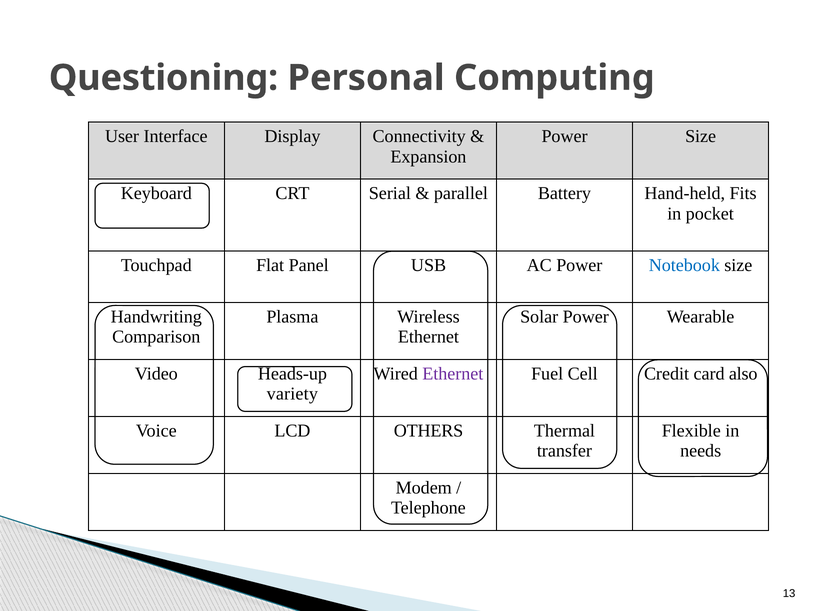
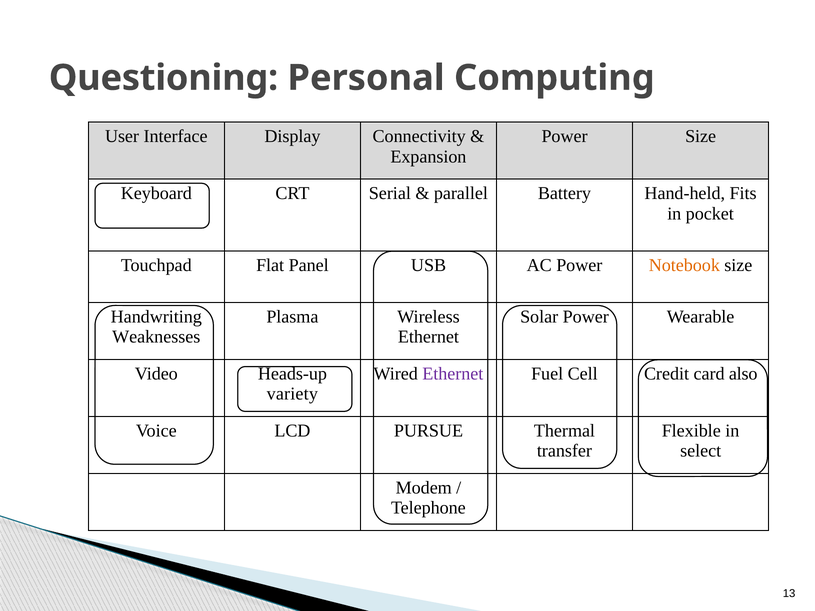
Notebook colour: blue -> orange (684, 266)
Comparison: Comparison -> Weaknesses (156, 337)
OTHERS: OTHERS -> PURSUE (428, 431)
needs: needs -> select (701, 451)
